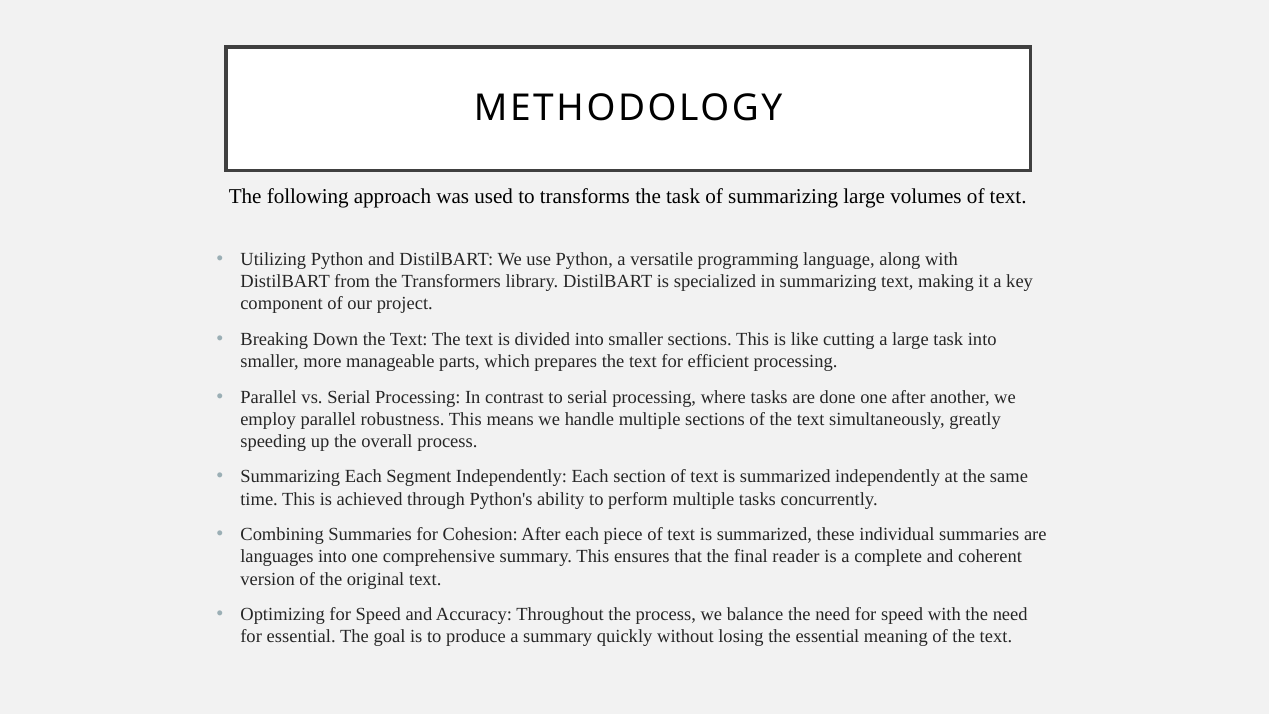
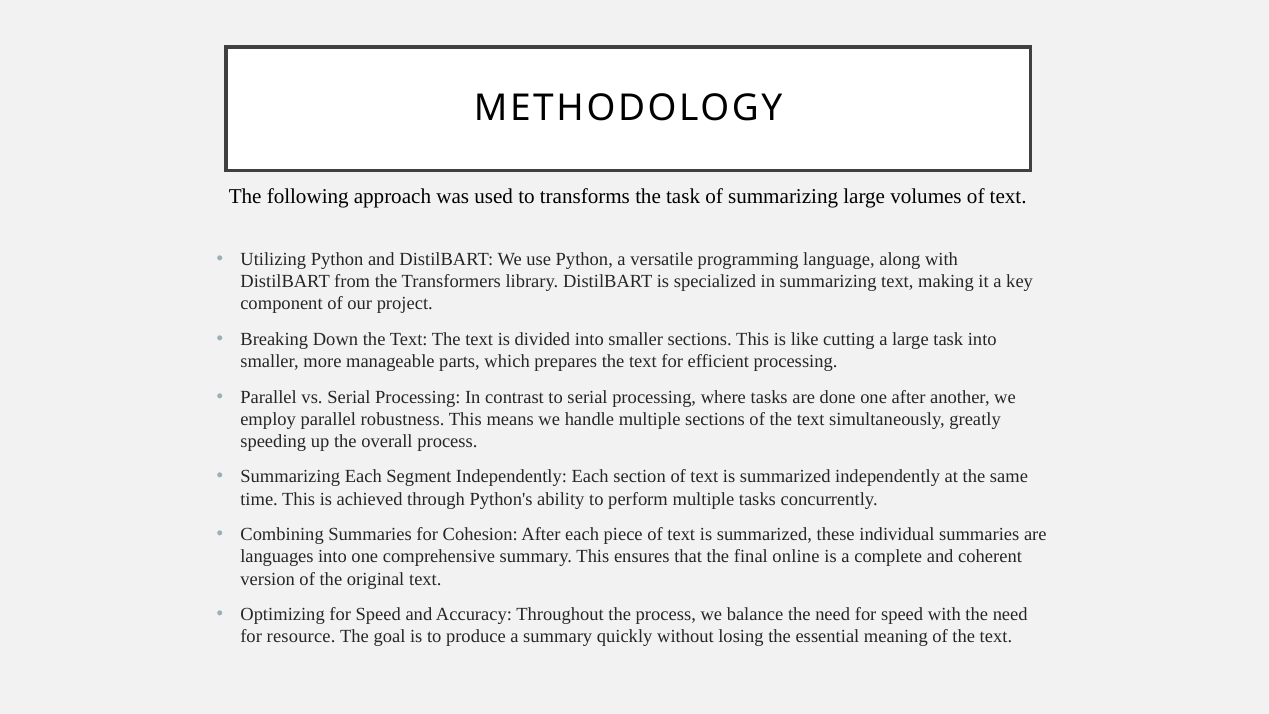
reader: reader -> online (796, 557)
for essential: essential -> resource (301, 637)
